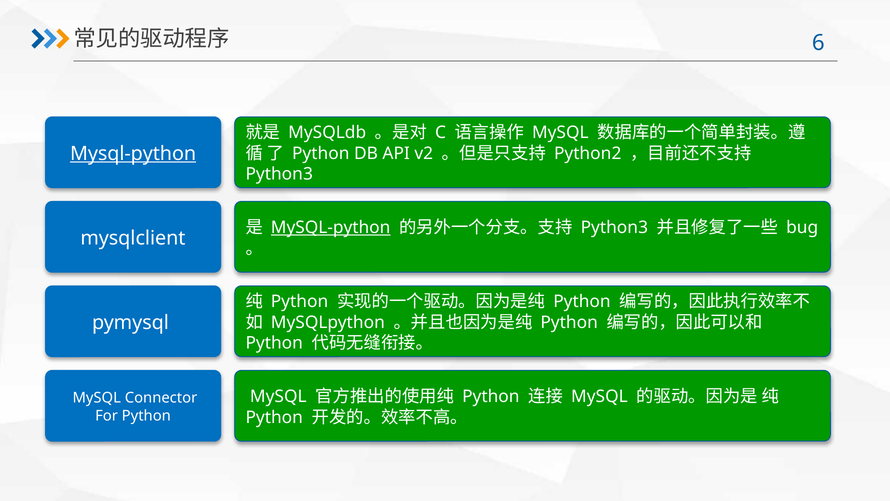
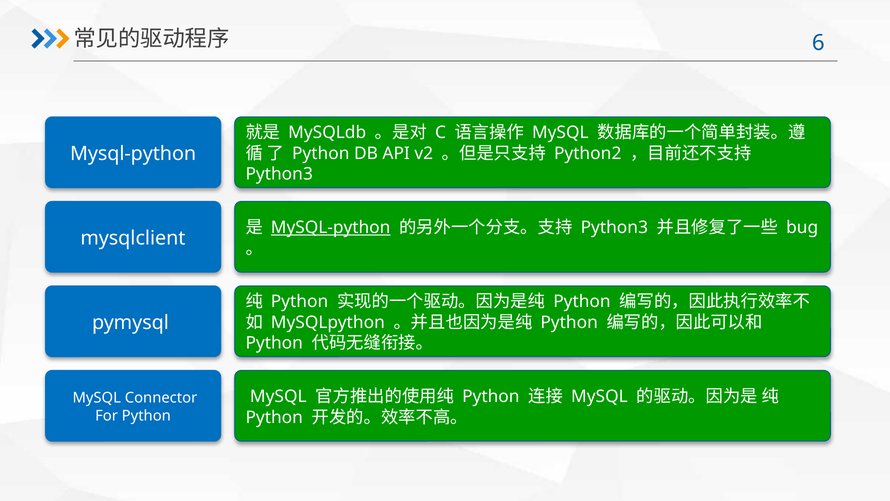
Mysql-python underline: present -> none (133, 154)
